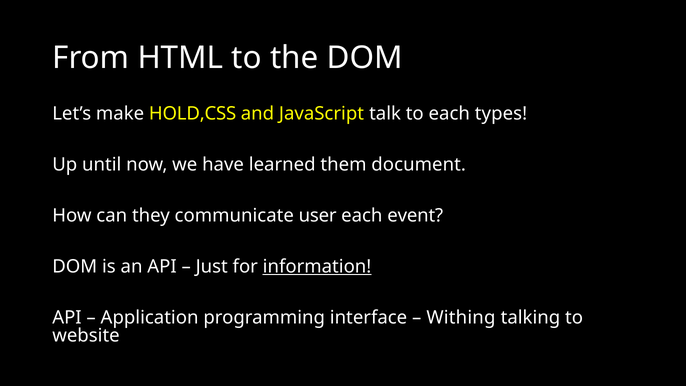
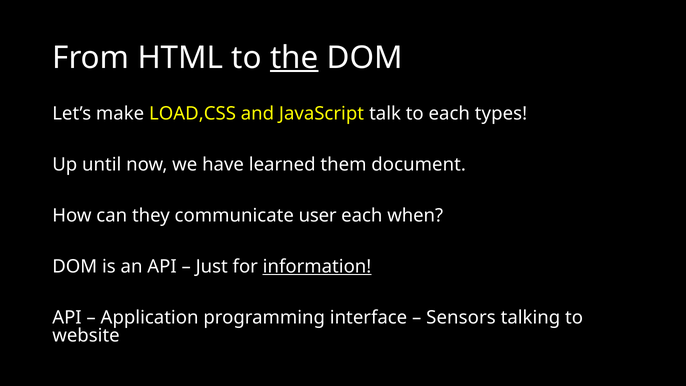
the underline: none -> present (294, 58)
HOLD,CSS: HOLD,CSS -> LOAD,CSS (193, 114)
event: event -> when (415, 215)
Withing: Withing -> Sensors (461, 317)
